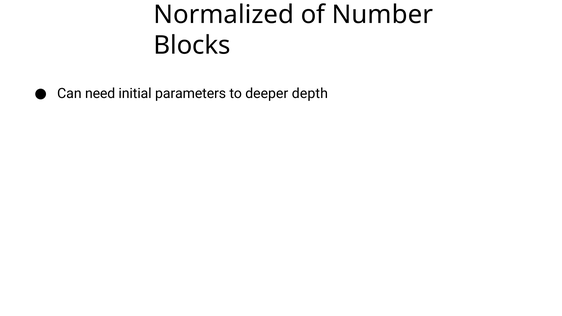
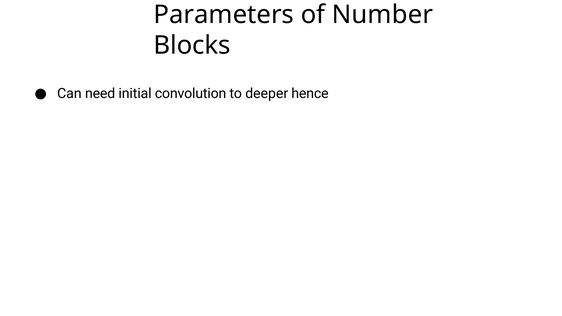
Normalized: Normalized -> Parameters (224, 15)
parameters: parameters -> convolution (191, 94)
depth: depth -> hence (310, 94)
